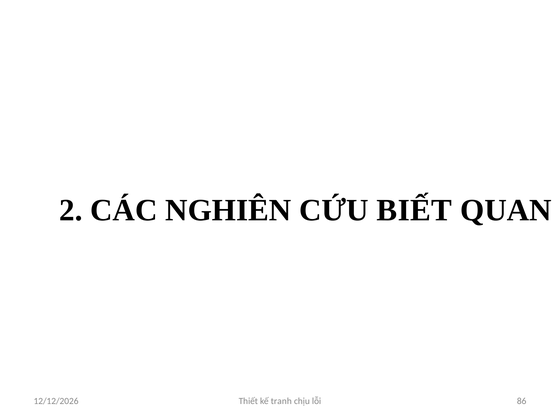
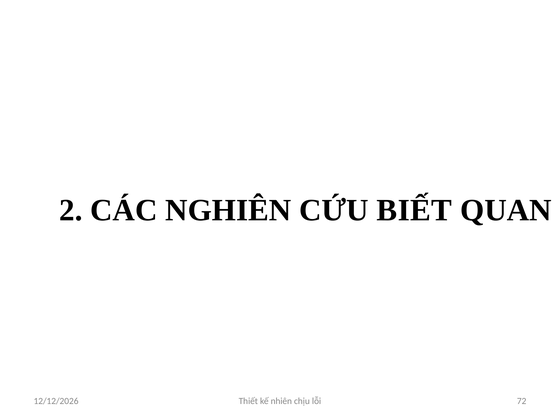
tranh: tranh -> nhiên (281, 401)
86: 86 -> 72 (522, 401)
